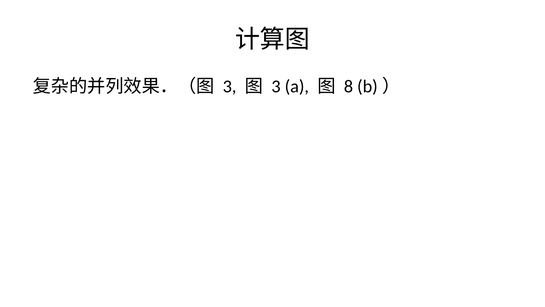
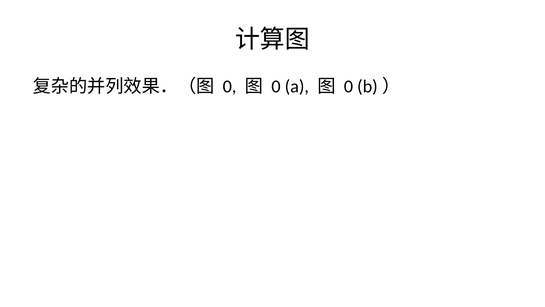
3: 3 -> 0 (230, 86)
3: 3 -> 0 (276, 86)
8: 8 -> 0 (348, 86)
